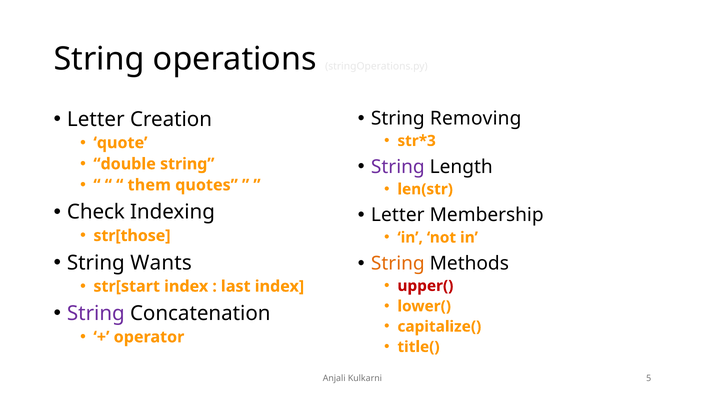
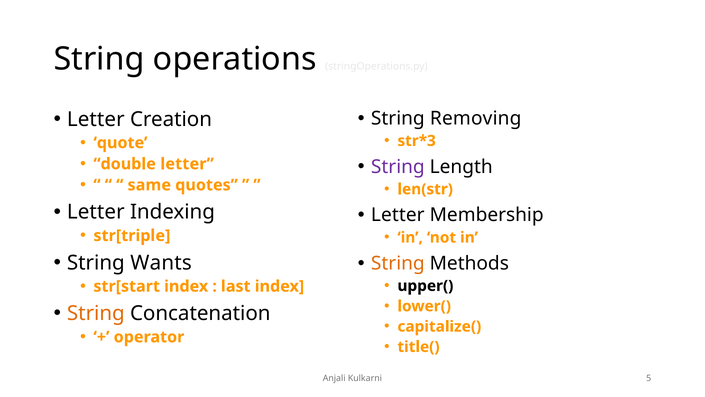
double string: string -> letter (187, 164)
them: them -> same (149, 185)
Check: Check -> Letter (96, 212)
str[those: str[those -> str[triple (132, 235)
upper( colour: red -> black (425, 286)
String colour: purple -> orange (96, 313)
